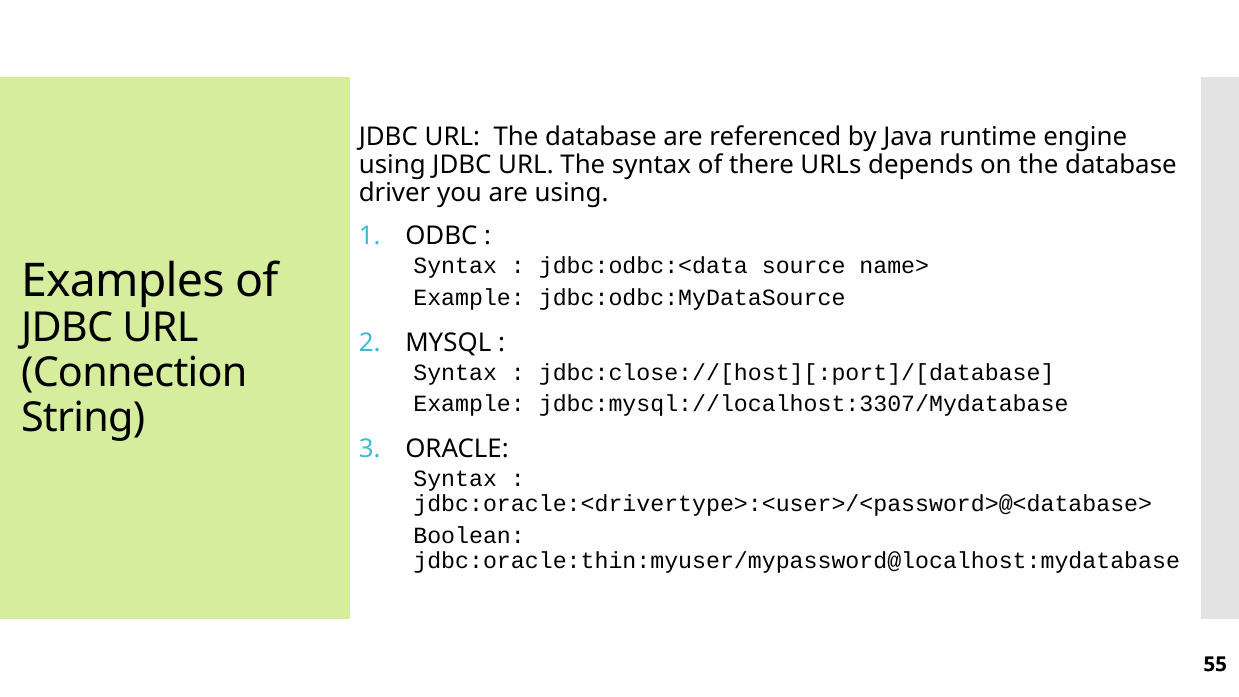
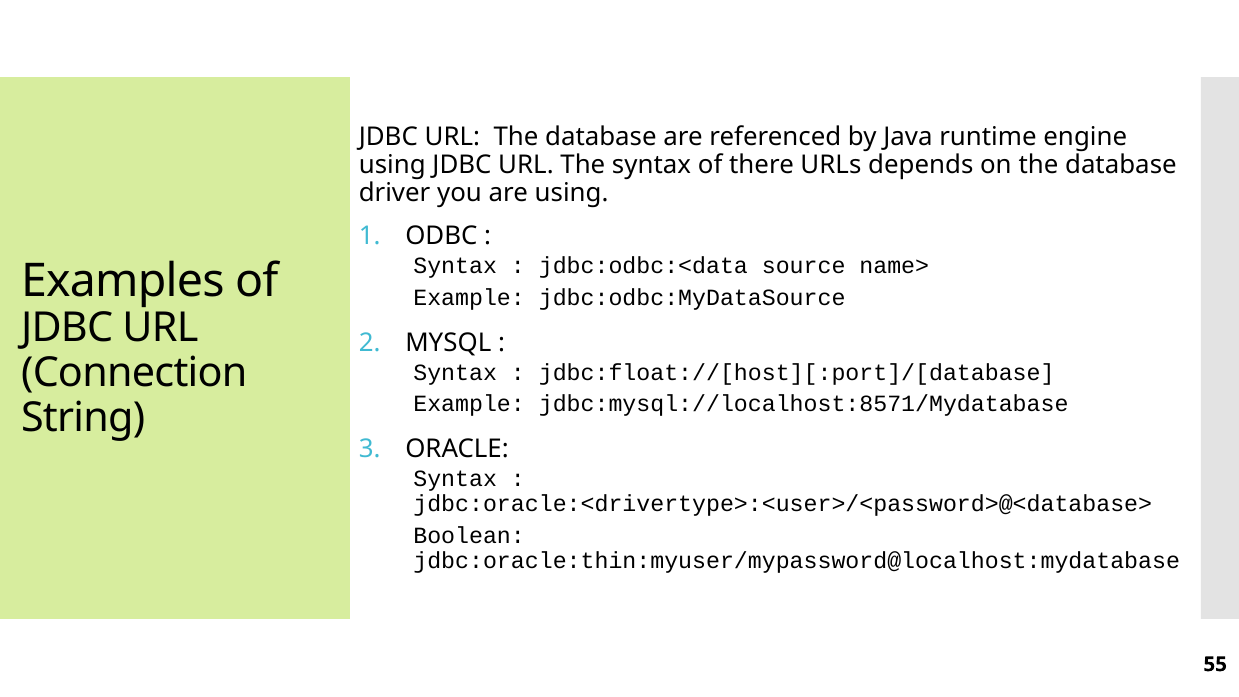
jdbc:close://[host][:port]/[database: jdbc:close://[host][:port]/[database -> jdbc:float://[host][:port]/[database (797, 373)
jdbc:mysql://localhost:3307/Mydatabase: jdbc:mysql://localhost:3307/Mydatabase -> jdbc:mysql://localhost:8571/Mydatabase (804, 404)
